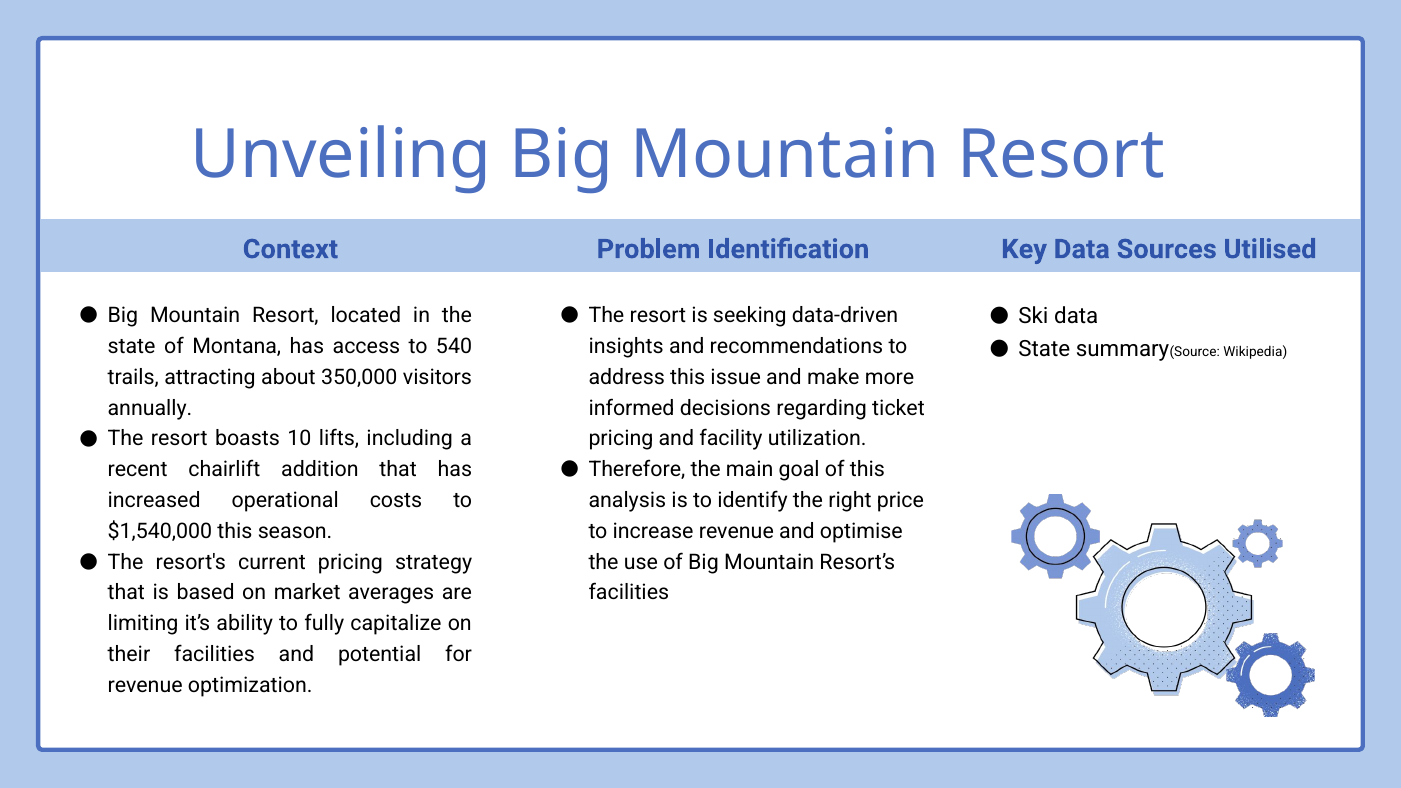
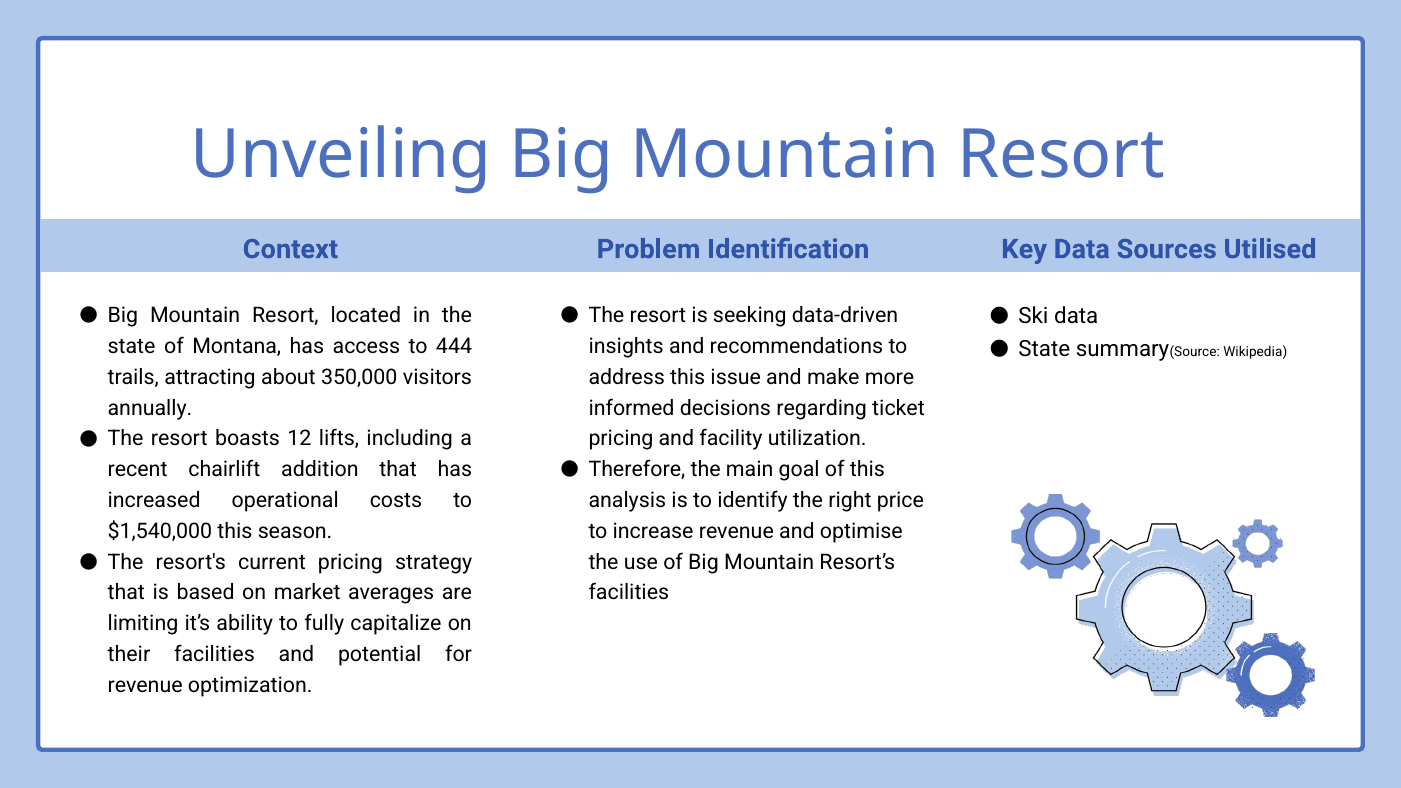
540: 540 -> 444 (454, 346)
10: 10 -> 12 (299, 439)
